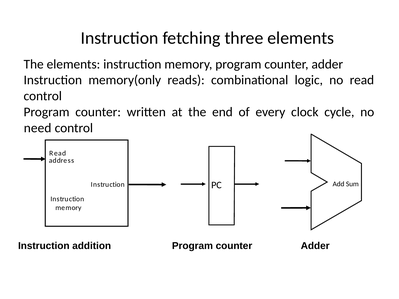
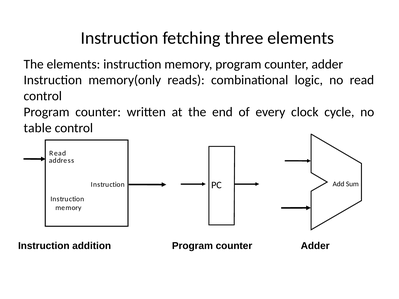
need: need -> table (38, 128)
